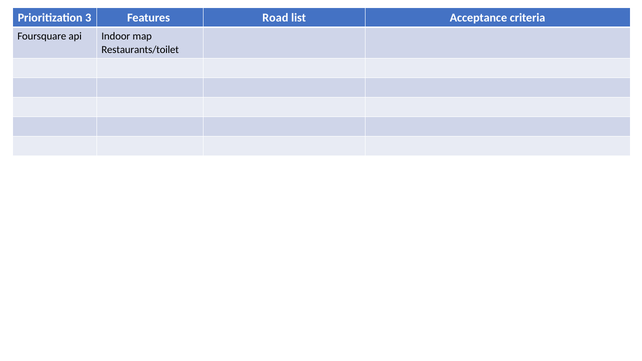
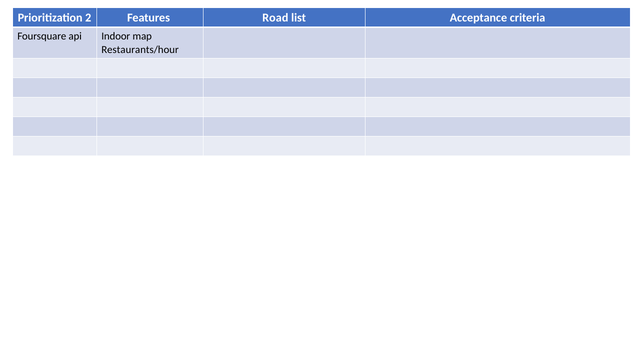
3: 3 -> 2 (88, 18)
Restaurants/toilet: Restaurants/toilet -> Restaurants/hour (140, 50)
